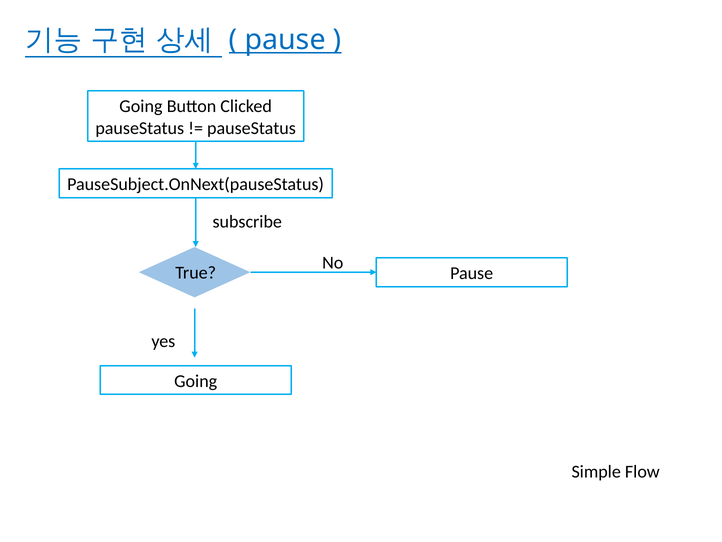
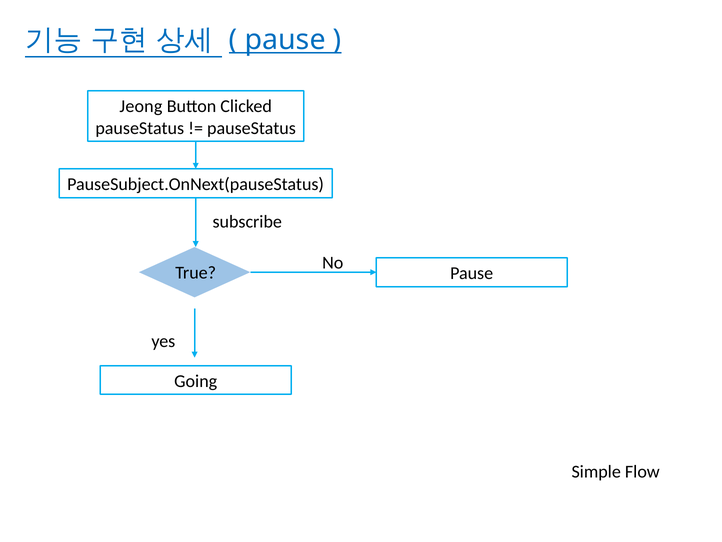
Going: Going -> Jeong (141, 106)
